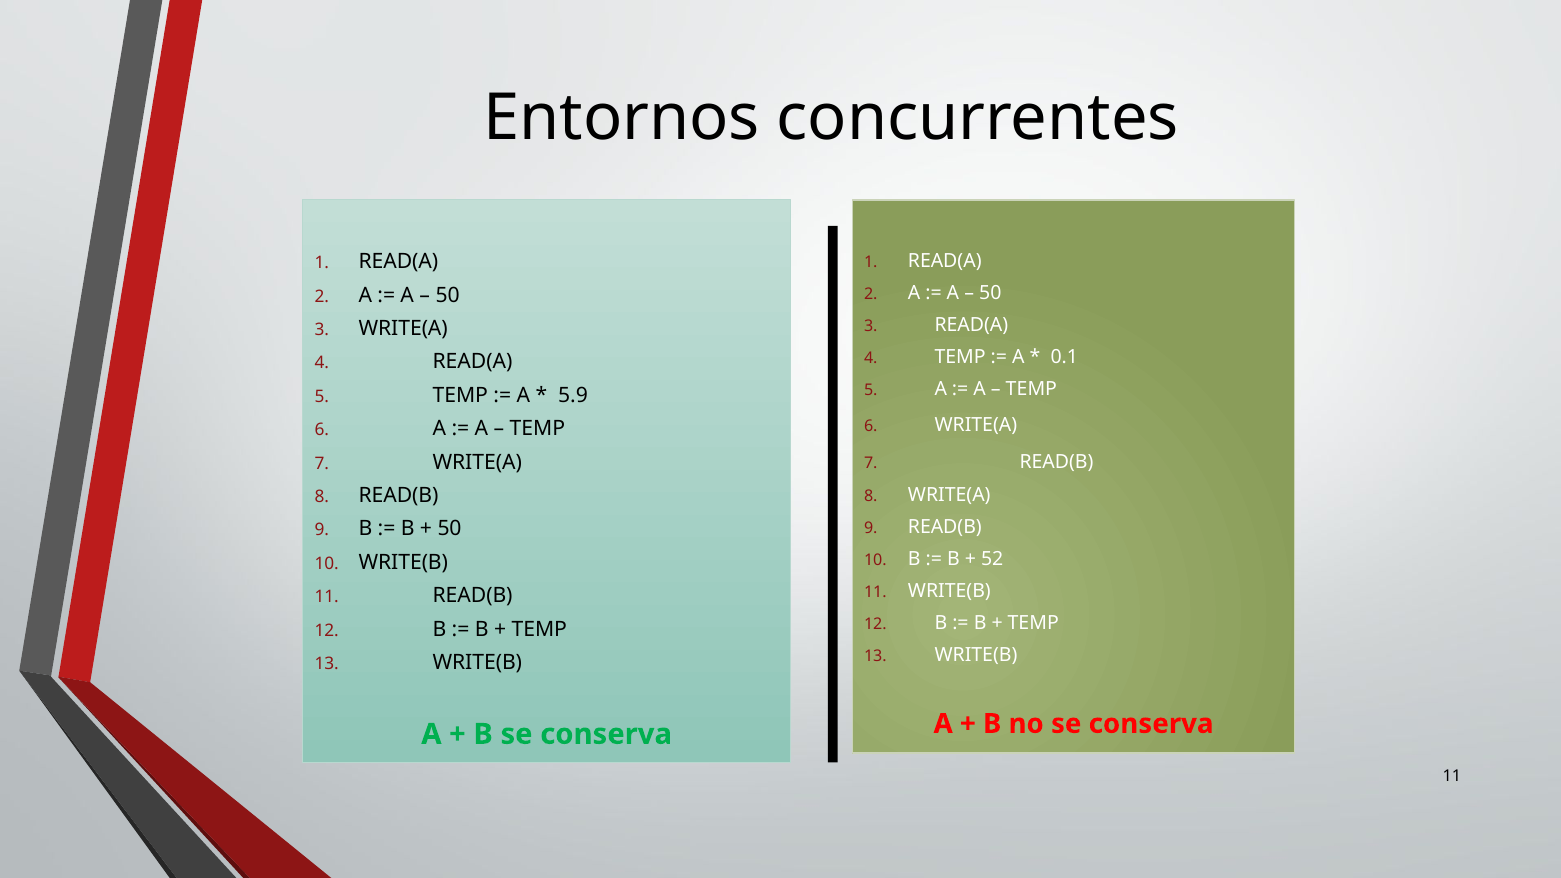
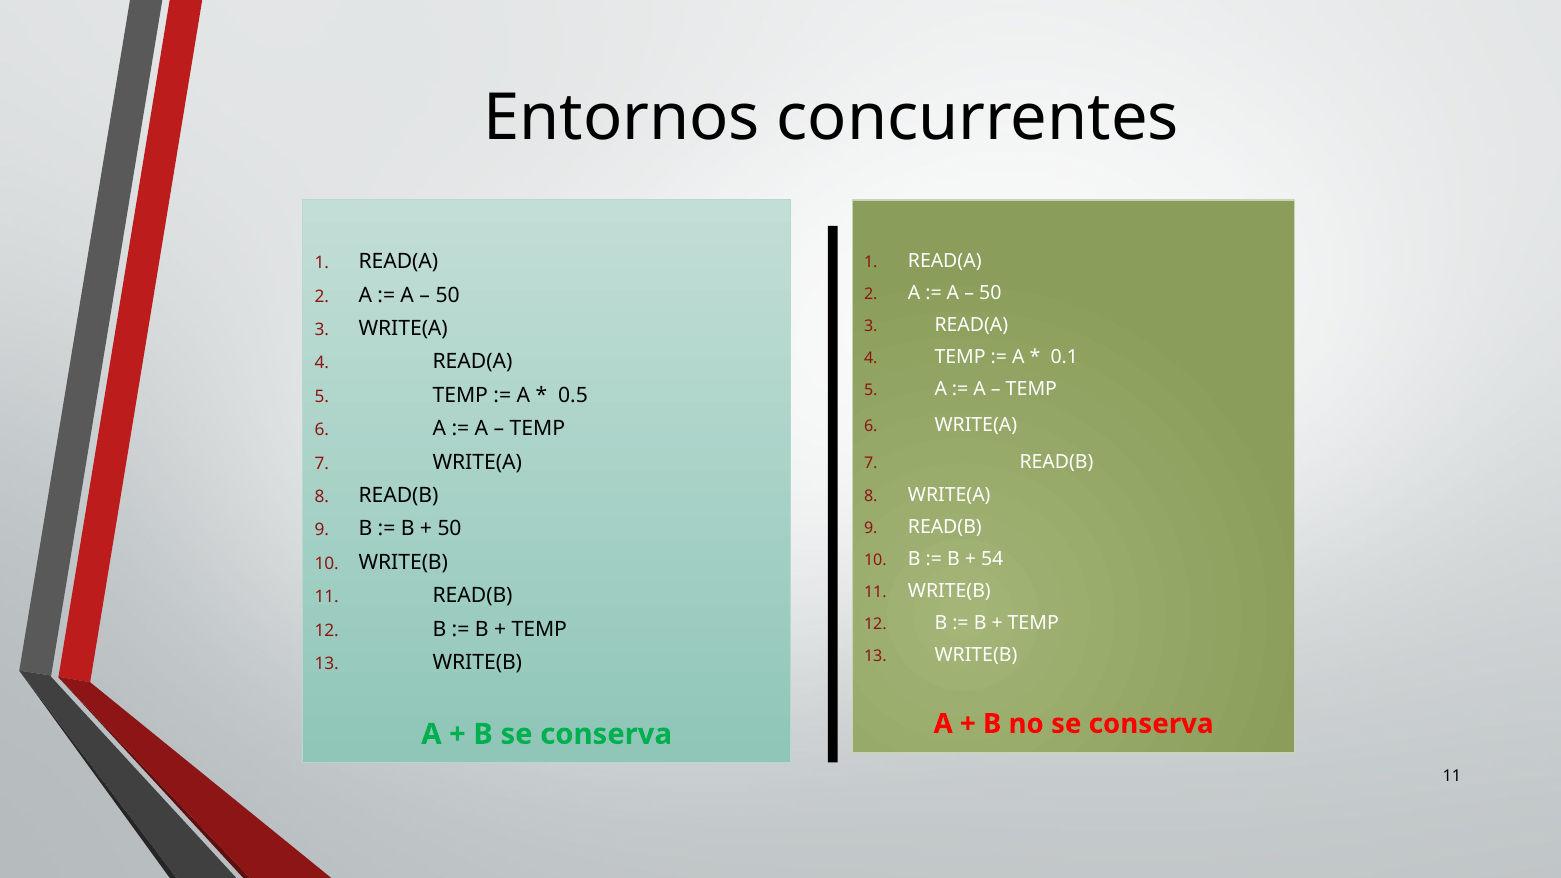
5.9: 5.9 -> 0.5 (573, 395)
52: 52 -> 54 (992, 559)
